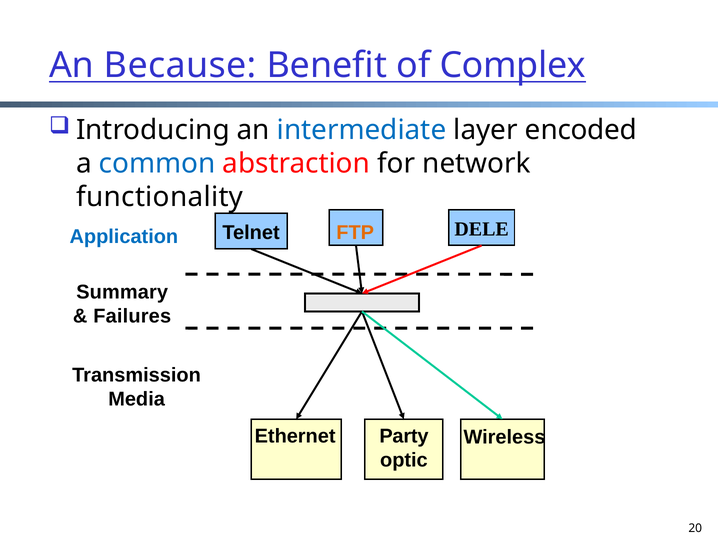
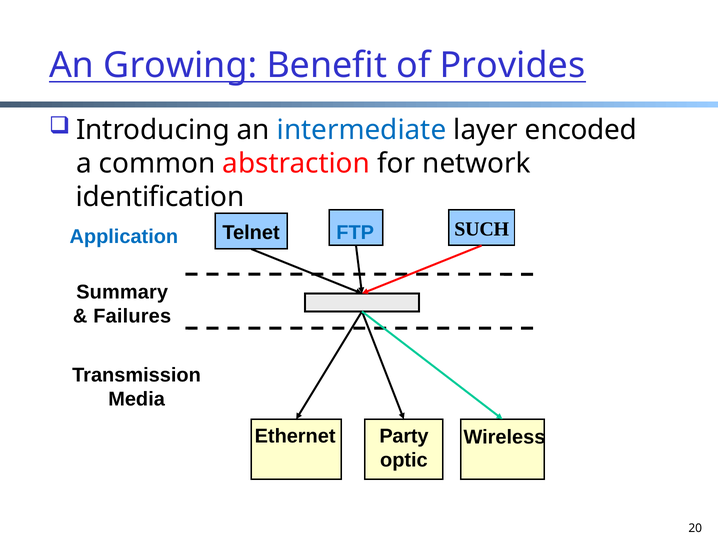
Because: Because -> Growing (180, 65)
Complex: Complex -> Provides (513, 65)
common colour: blue -> black (157, 164)
functionality: functionality -> identification (160, 197)
DELE: DELE -> SUCH (482, 229)
FTP colour: orange -> blue (355, 232)
